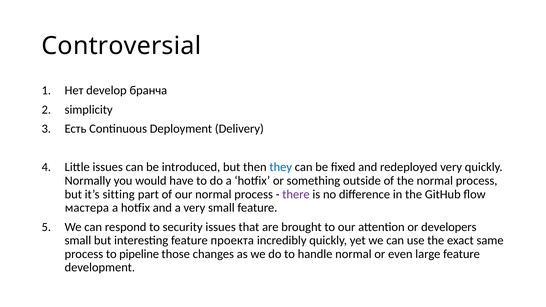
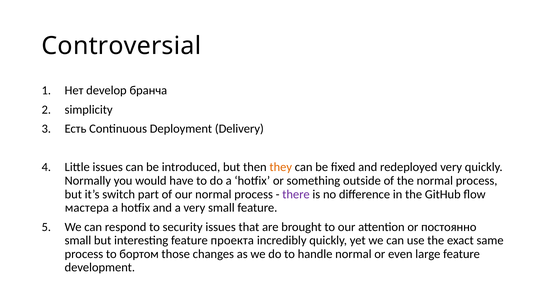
they colour: blue -> orange (281, 167)
sitting: sitting -> switch (119, 194)
developers: developers -> постоянно (449, 227)
pipeline: pipeline -> бортом (139, 254)
